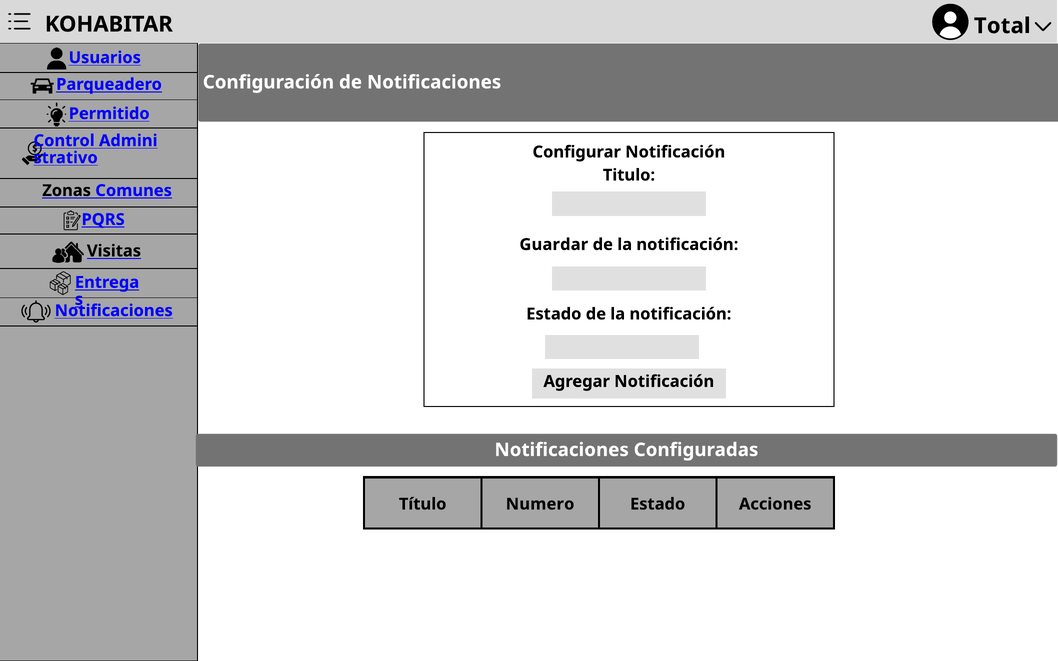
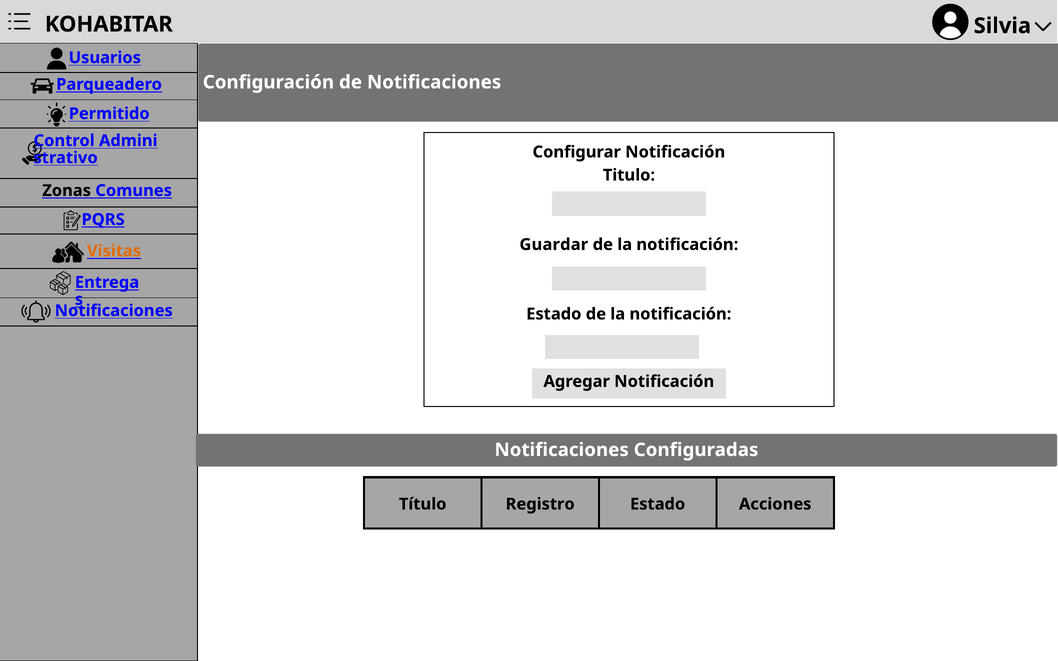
Total: Total -> Silvia (1002, 26)
Visitas colour: black -> orange (114, 251)
Numero: Numero -> Registro (540, 504)
